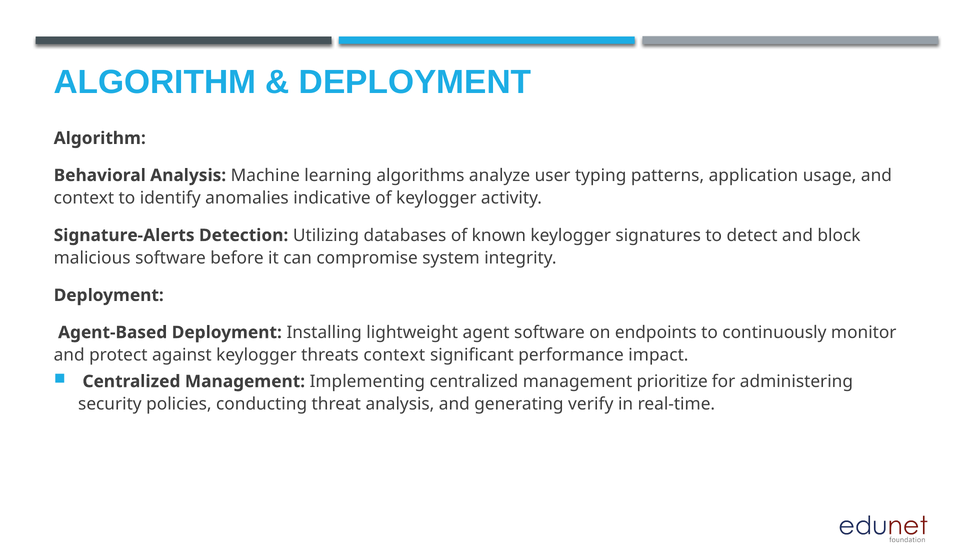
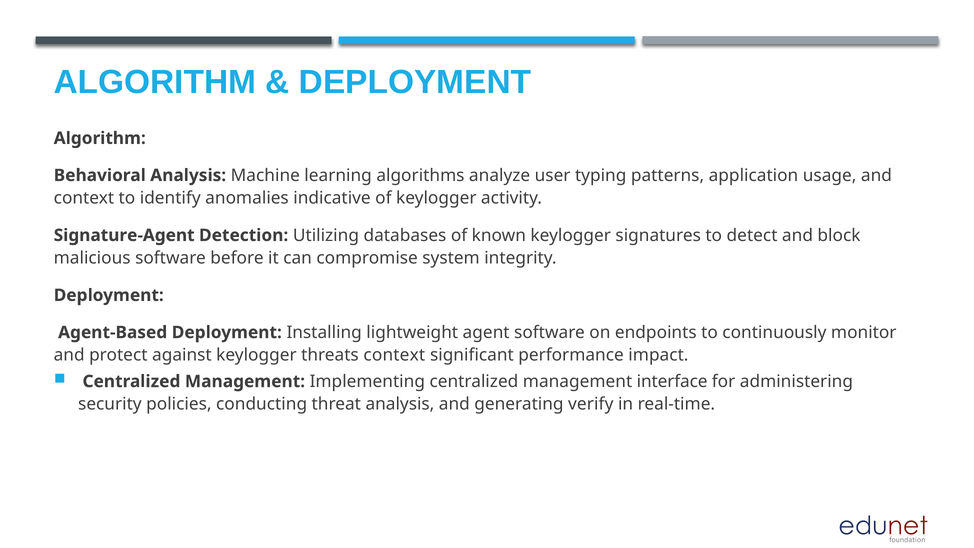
Signature-Alerts: Signature-Alerts -> Signature-Agent (124, 235)
prioritize: prioritize -> interface (672, 381)
